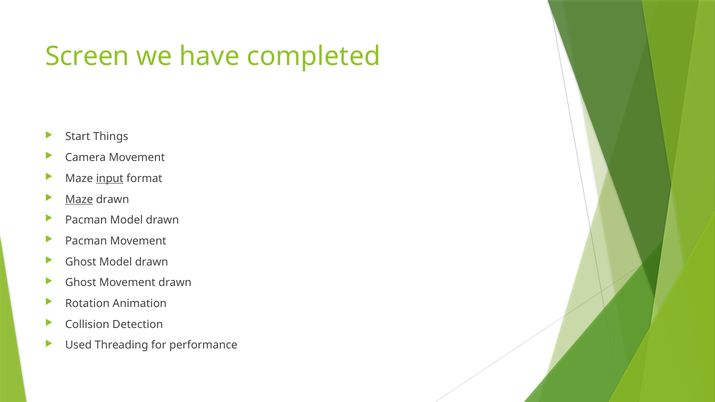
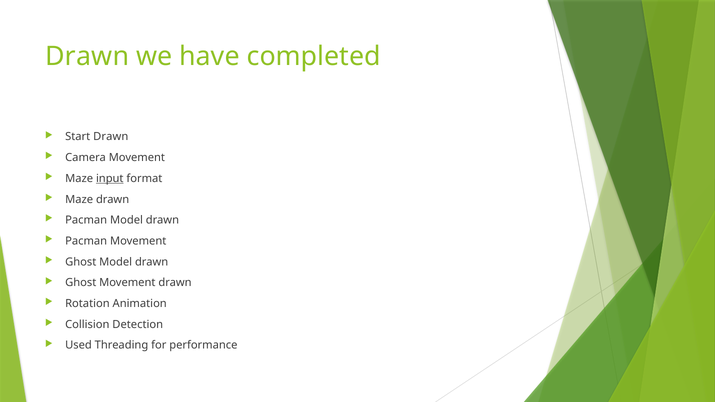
Screen: Screen -> Drawn (87, 56)
Start Things: Things -> Drawn (111, 137)
Maze underline: present -> none (79, 199)
